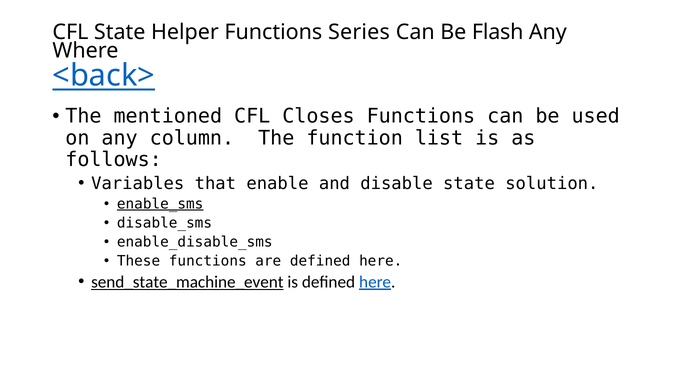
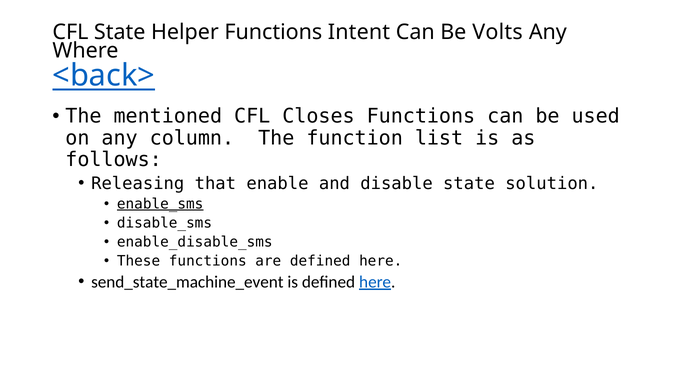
Series: Series -> Intent (359, 32)
Flash: Flash -> Volts (498, 32)
Variables: Variables -> Releasing (138, 183)
send_state_machine_event underline: present -> none (187, 282)
